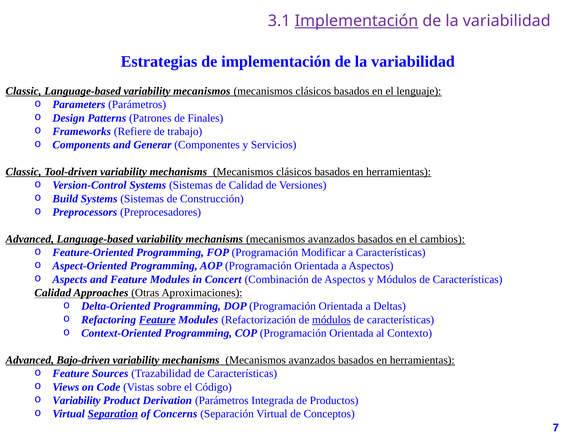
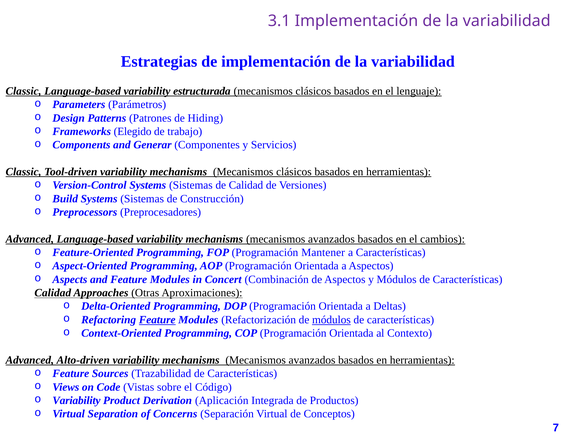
Implementación underline: present -> none (356, 21)
variability mecanismos: mecanismos -> estructurada (202, 91)
Finales: Finales -> Hiding (205, 118)
Refiere: Refiere -> Elegido (133, 131)
Modificar: Modificar -> Mantener (323, 253)
Bajo-driven: Bajo-driven -> Alto-driven (83, 360)
Derivation Parámetros: Parámetros -> Aplicación (222, 400)
Separation underline: present -> none (113, 414)
